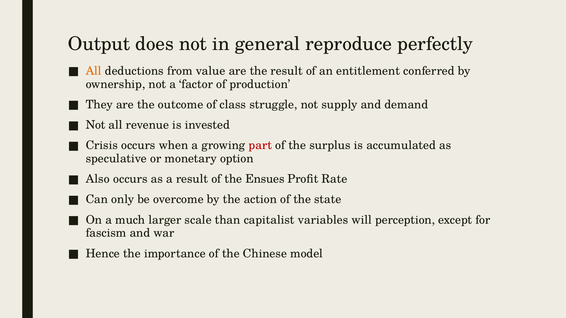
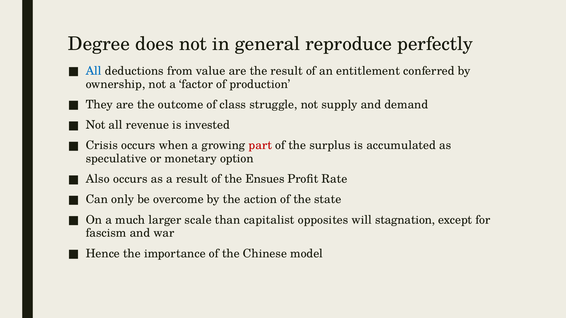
Output: Output -> Degree (99, 44)
All colour: orange -> blue (94, 71)
variables: variables -> opposites (323, 220)
perception: perception -> stagnation (405, 220)
